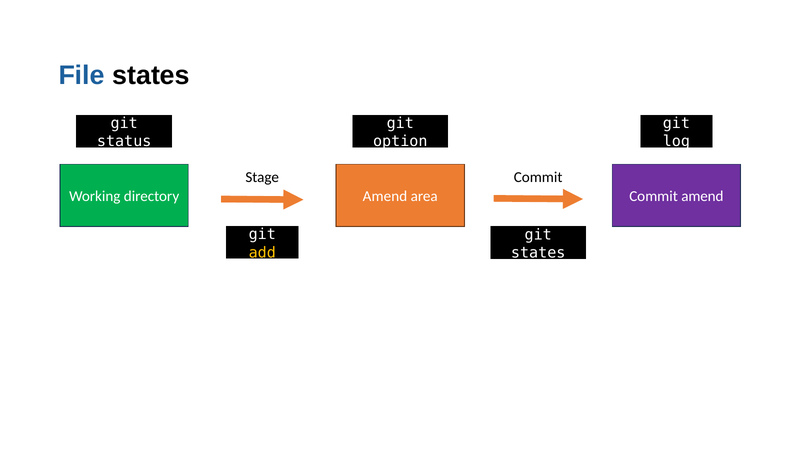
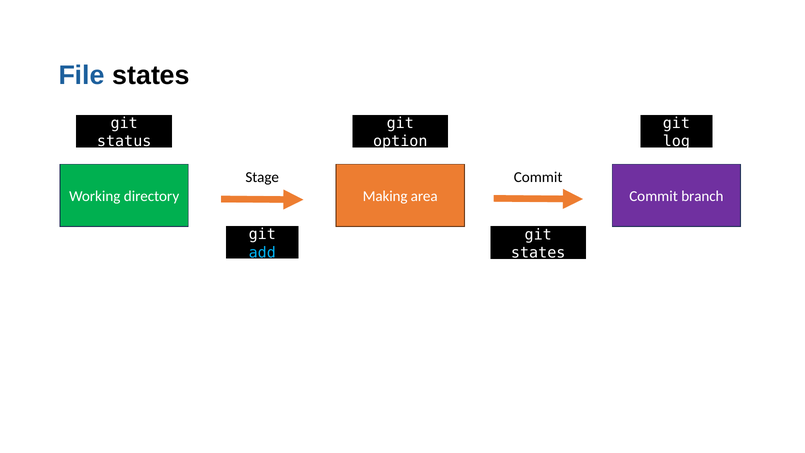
directory Amend: Amend -> Making (385, 196)
Commit amend: amend -> branch (702, 196)
add colour: yellow -> light blue (262, 252)
